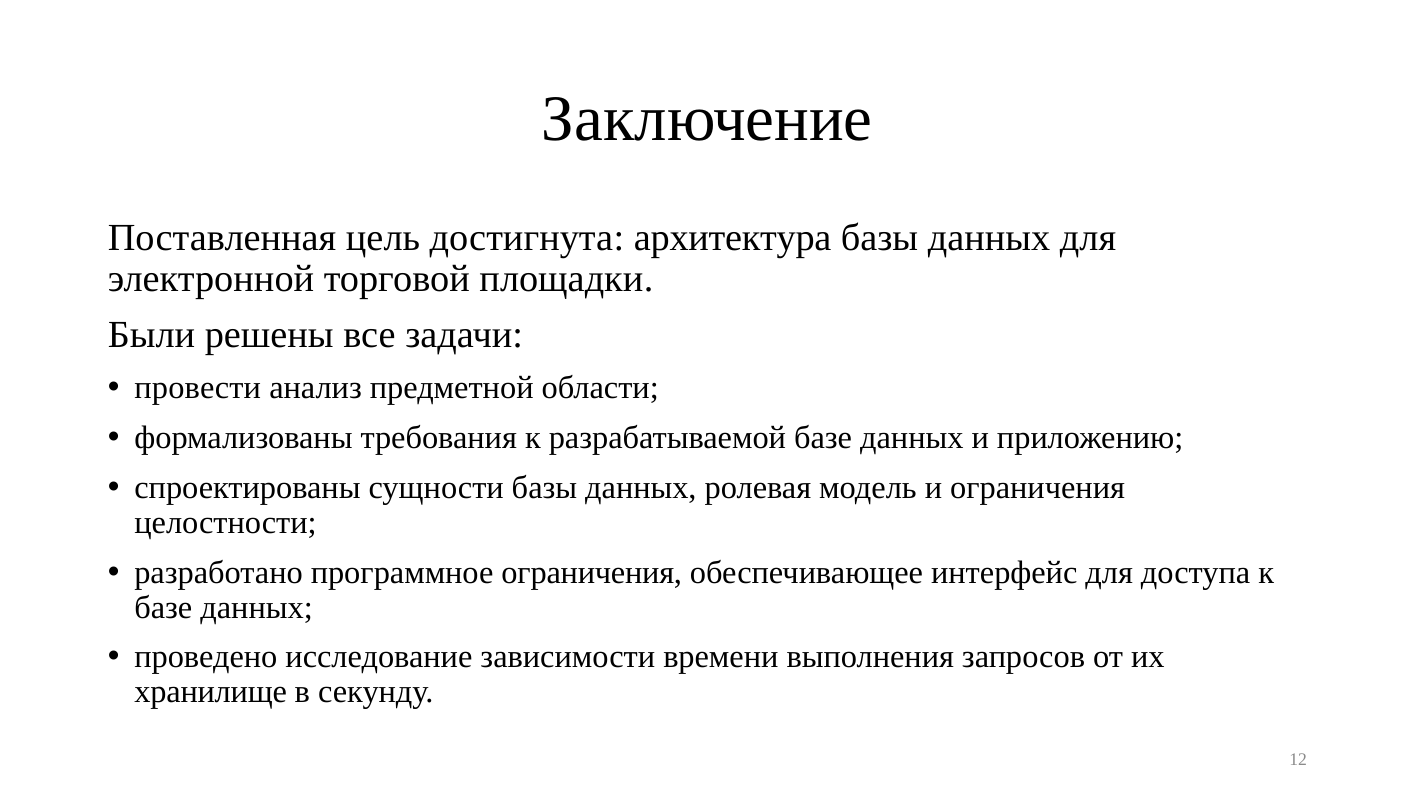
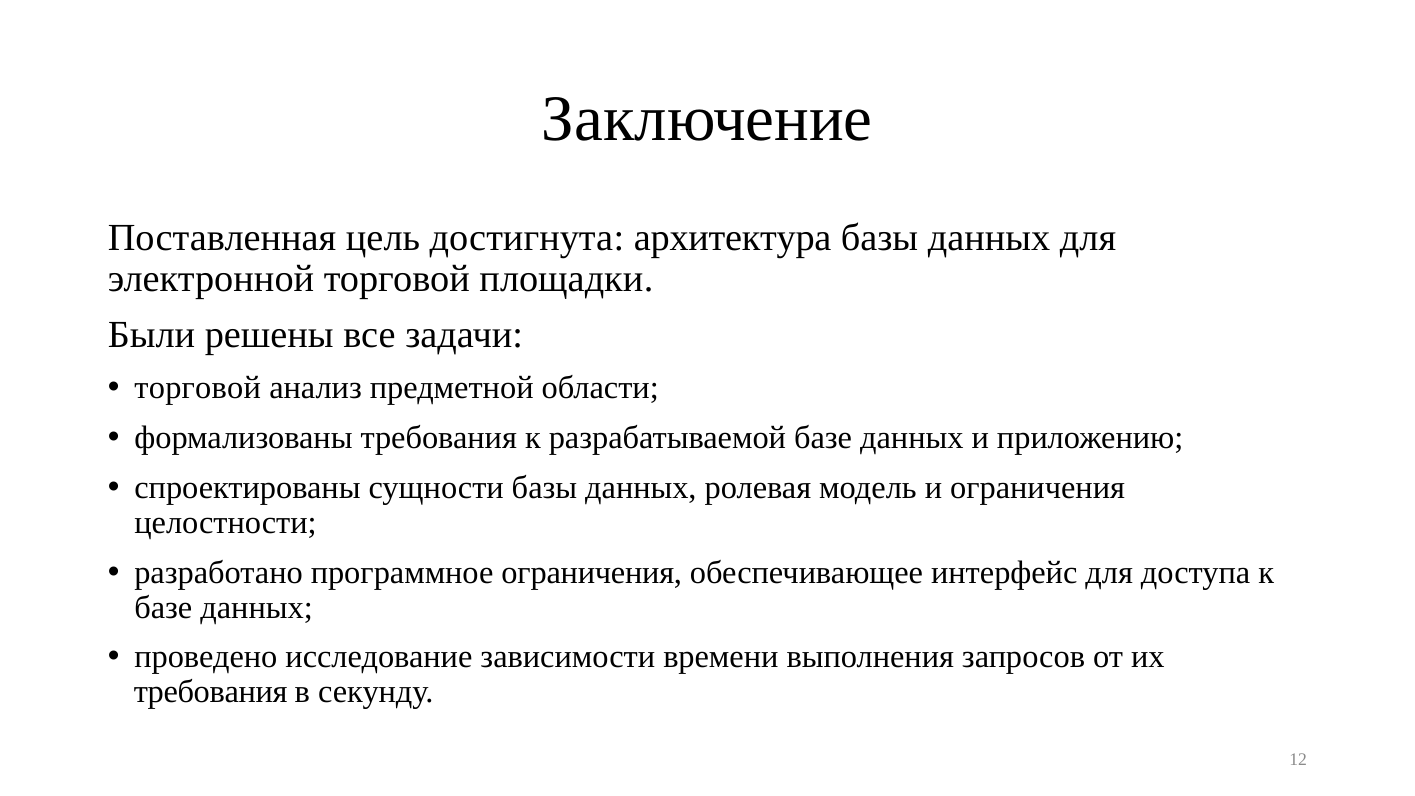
провести: провести -> торговой (198, 388)
хранилище: хранилище -> требования (211, 692)
